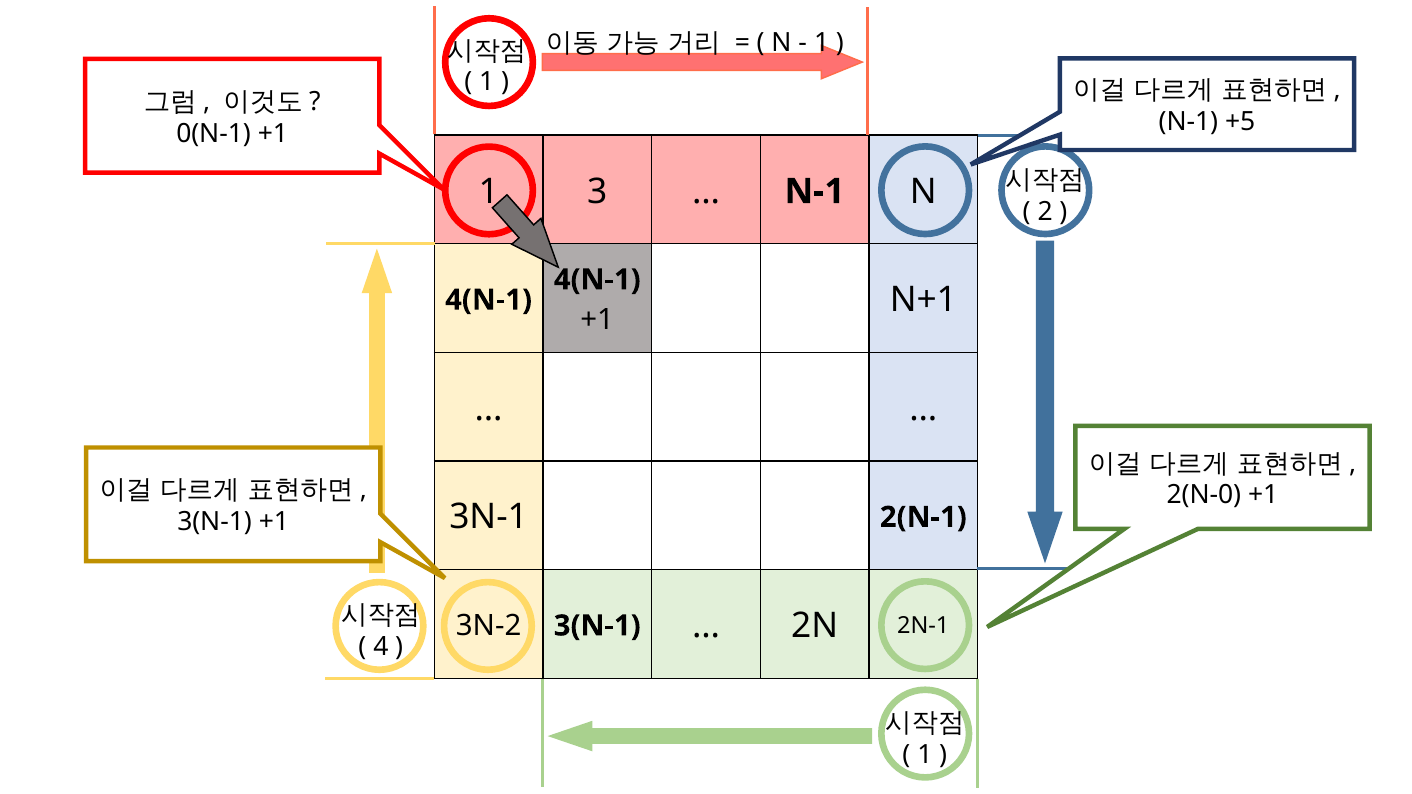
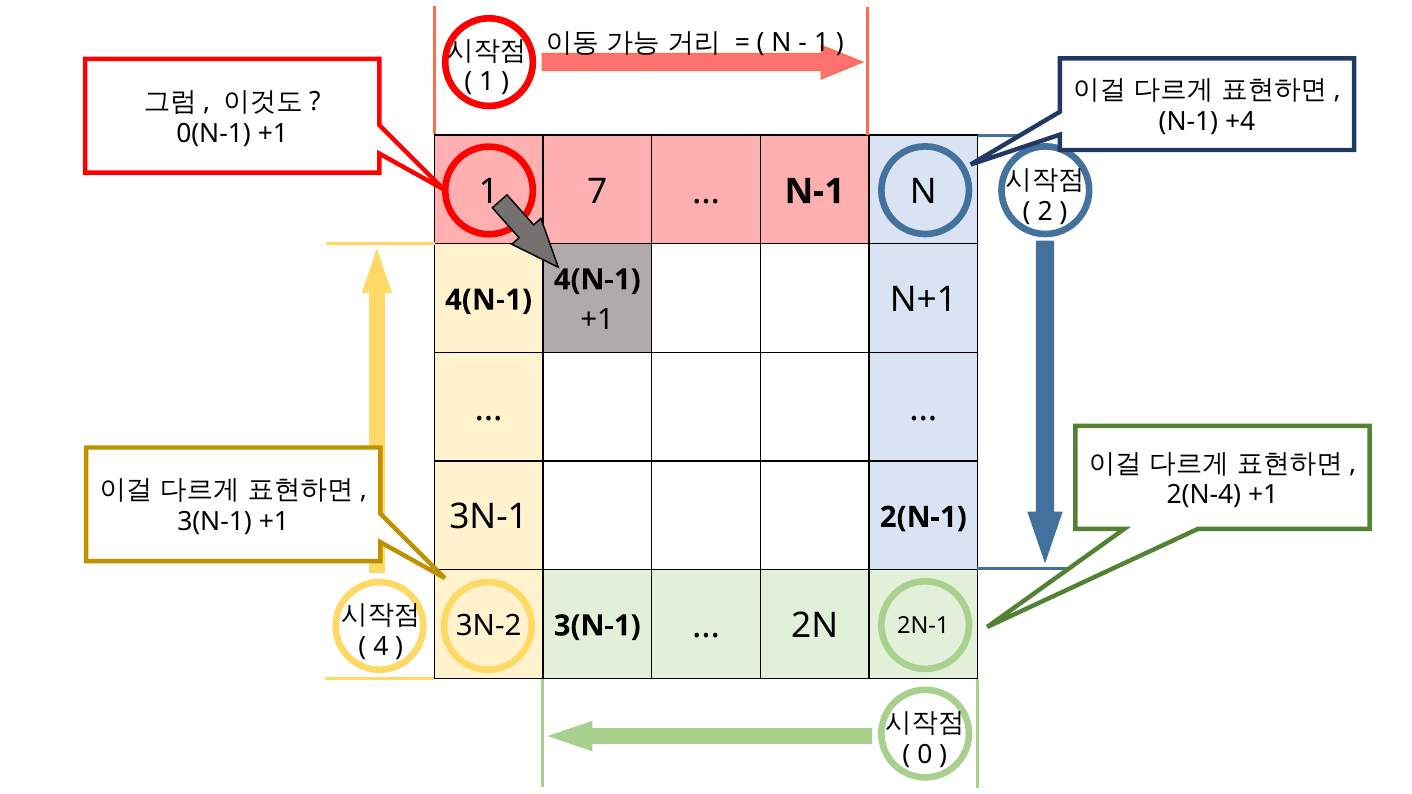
+5: +5 -> +4 (1240, 122)
3: 3 -> 7 (597, 191)
2(N-0: 2(N-0 -> 2(N-4 (1204, 495)
1: 1 -> 0 (925, 755)
